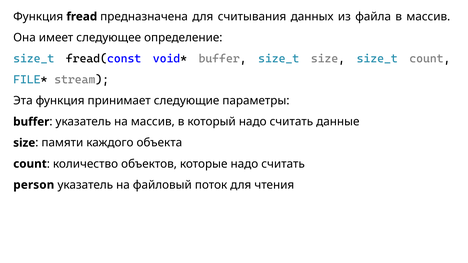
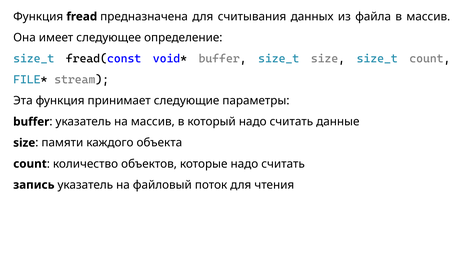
person: person -> запись (34, 185)
